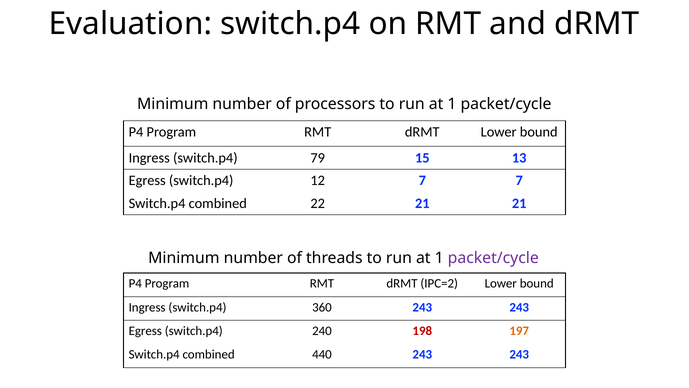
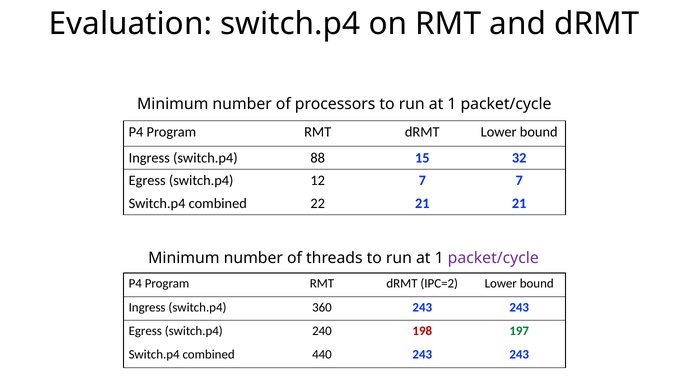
79: 79 -> 88 (318, 158)
13: 13 -> 32 (519, 158)
197 colour: orange -> green (519, 331)
